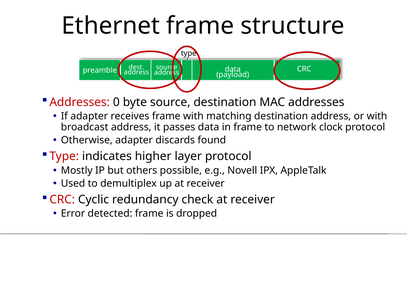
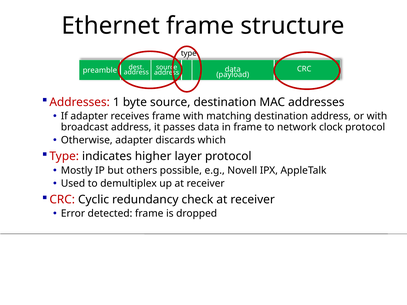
0: 0 -> 1 (116, 102)
found: found -> which (212, 140)
